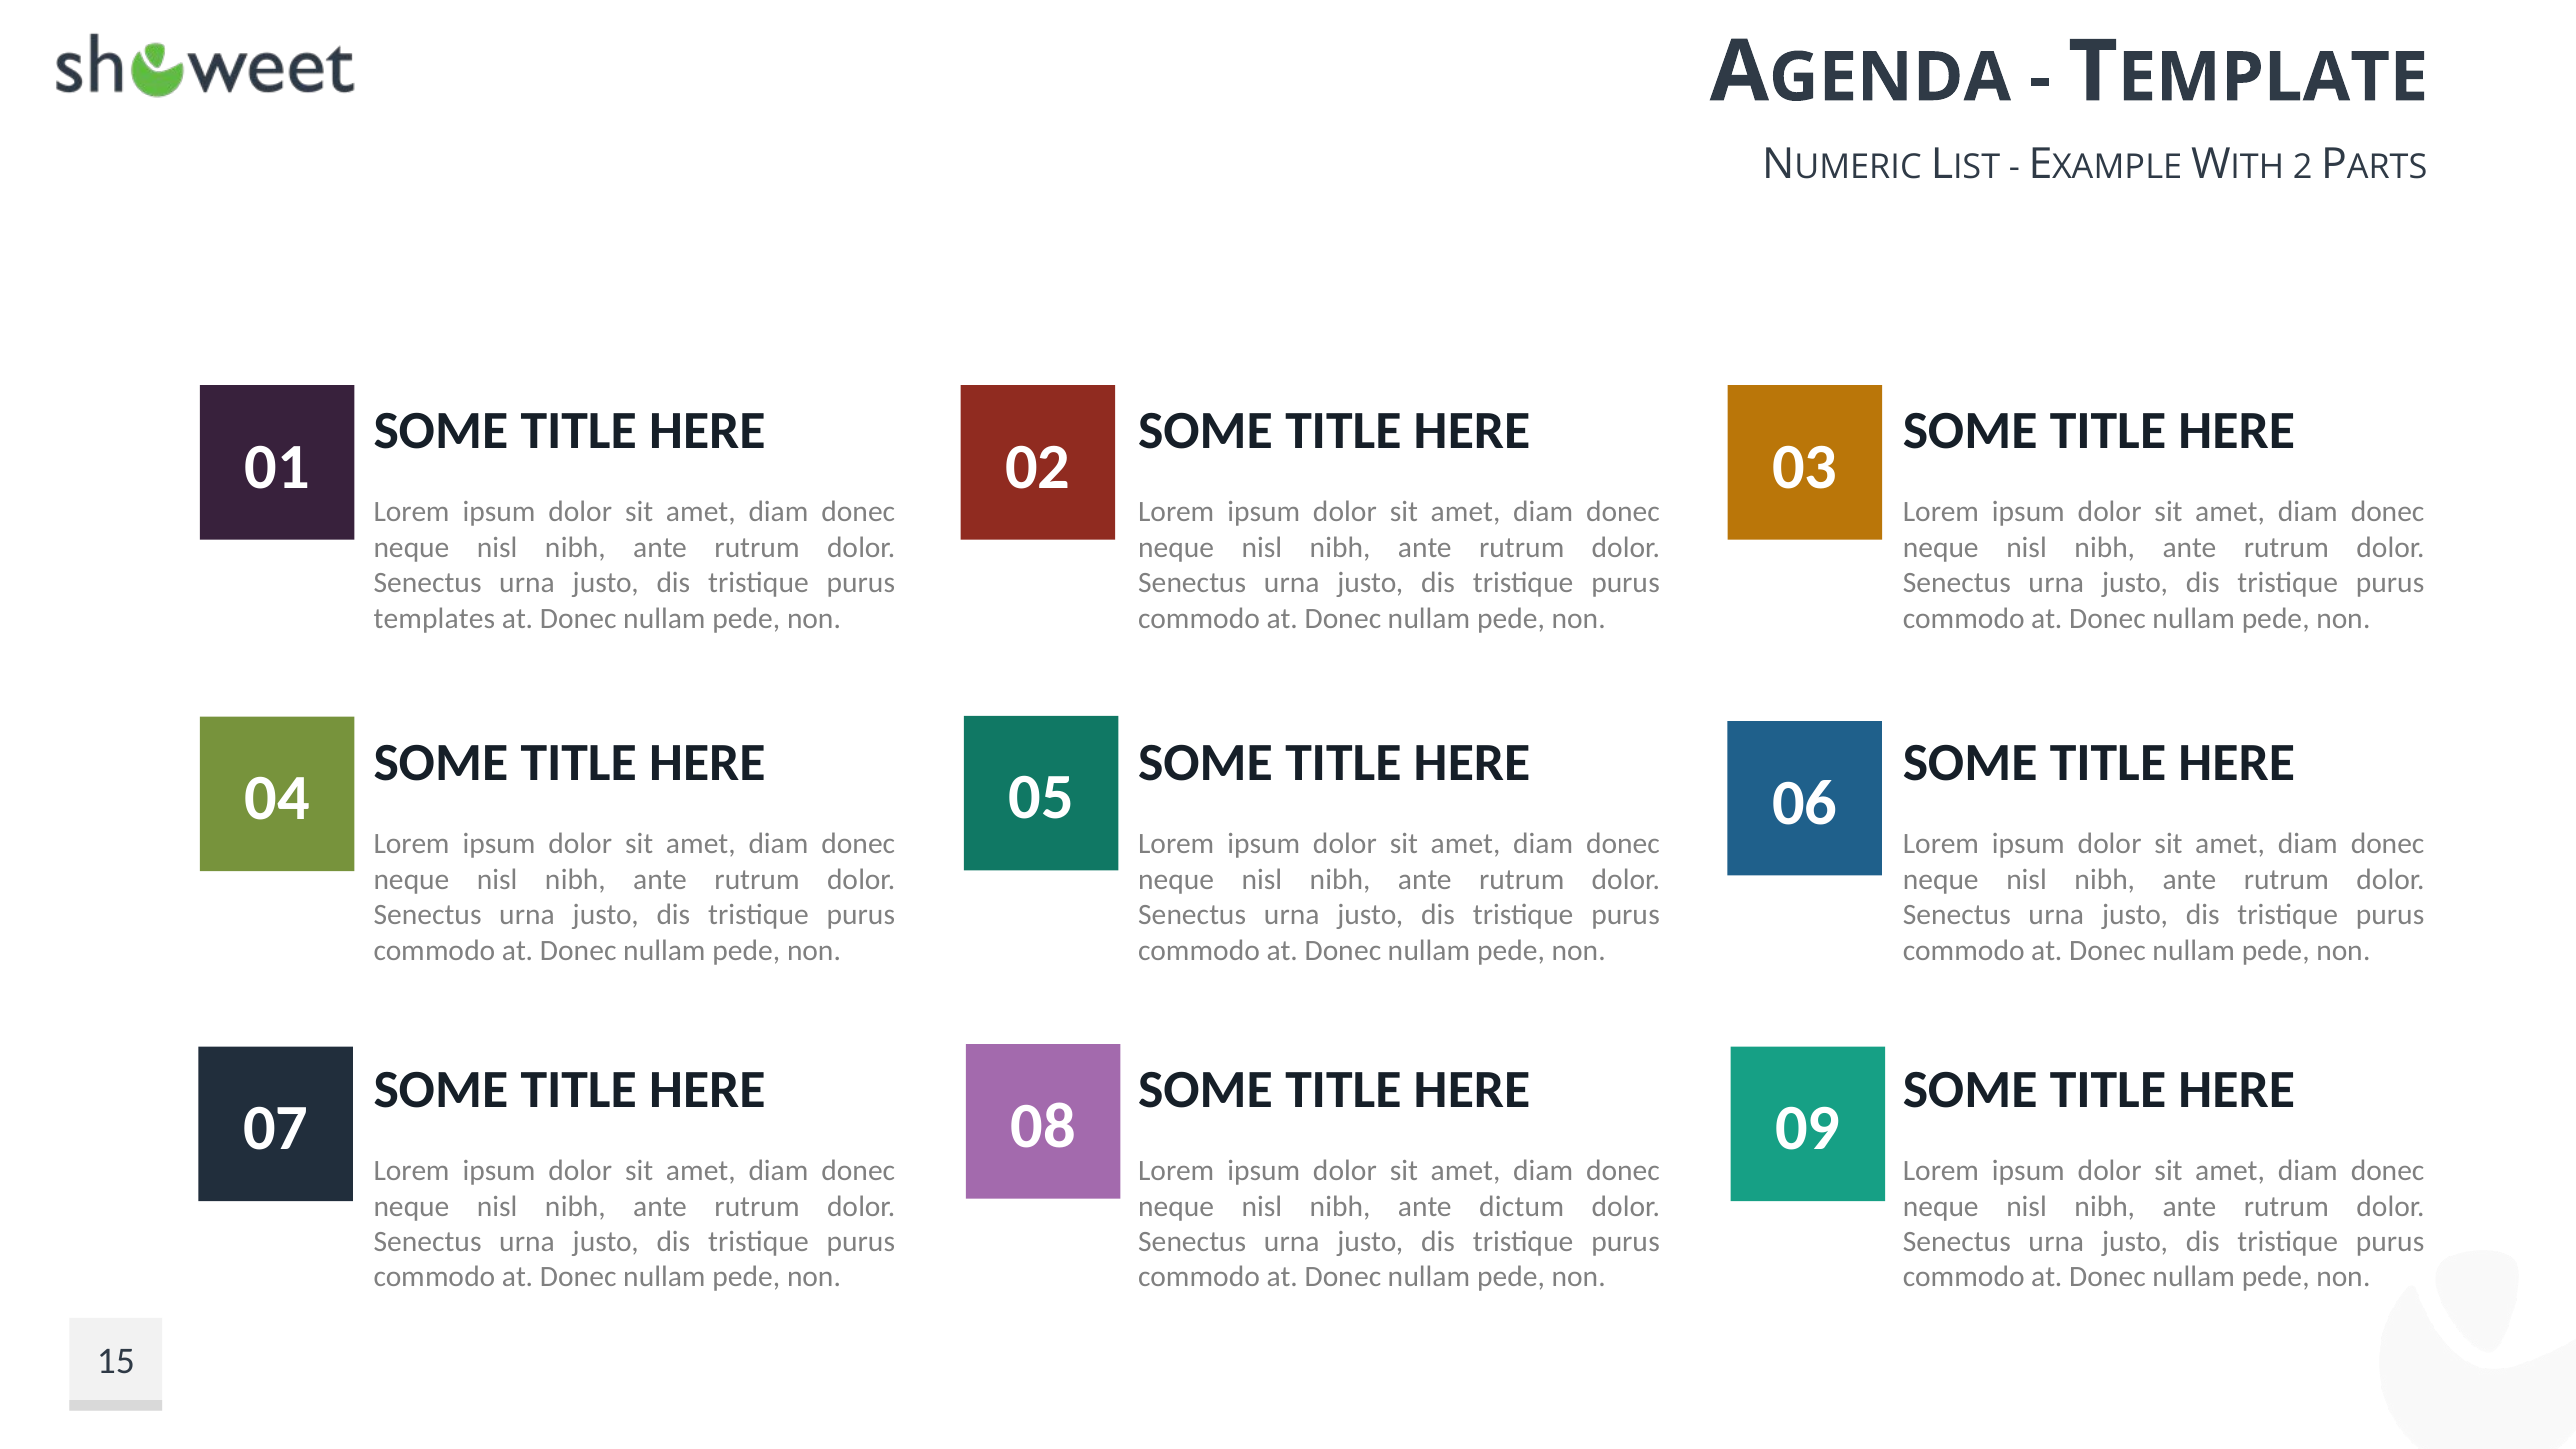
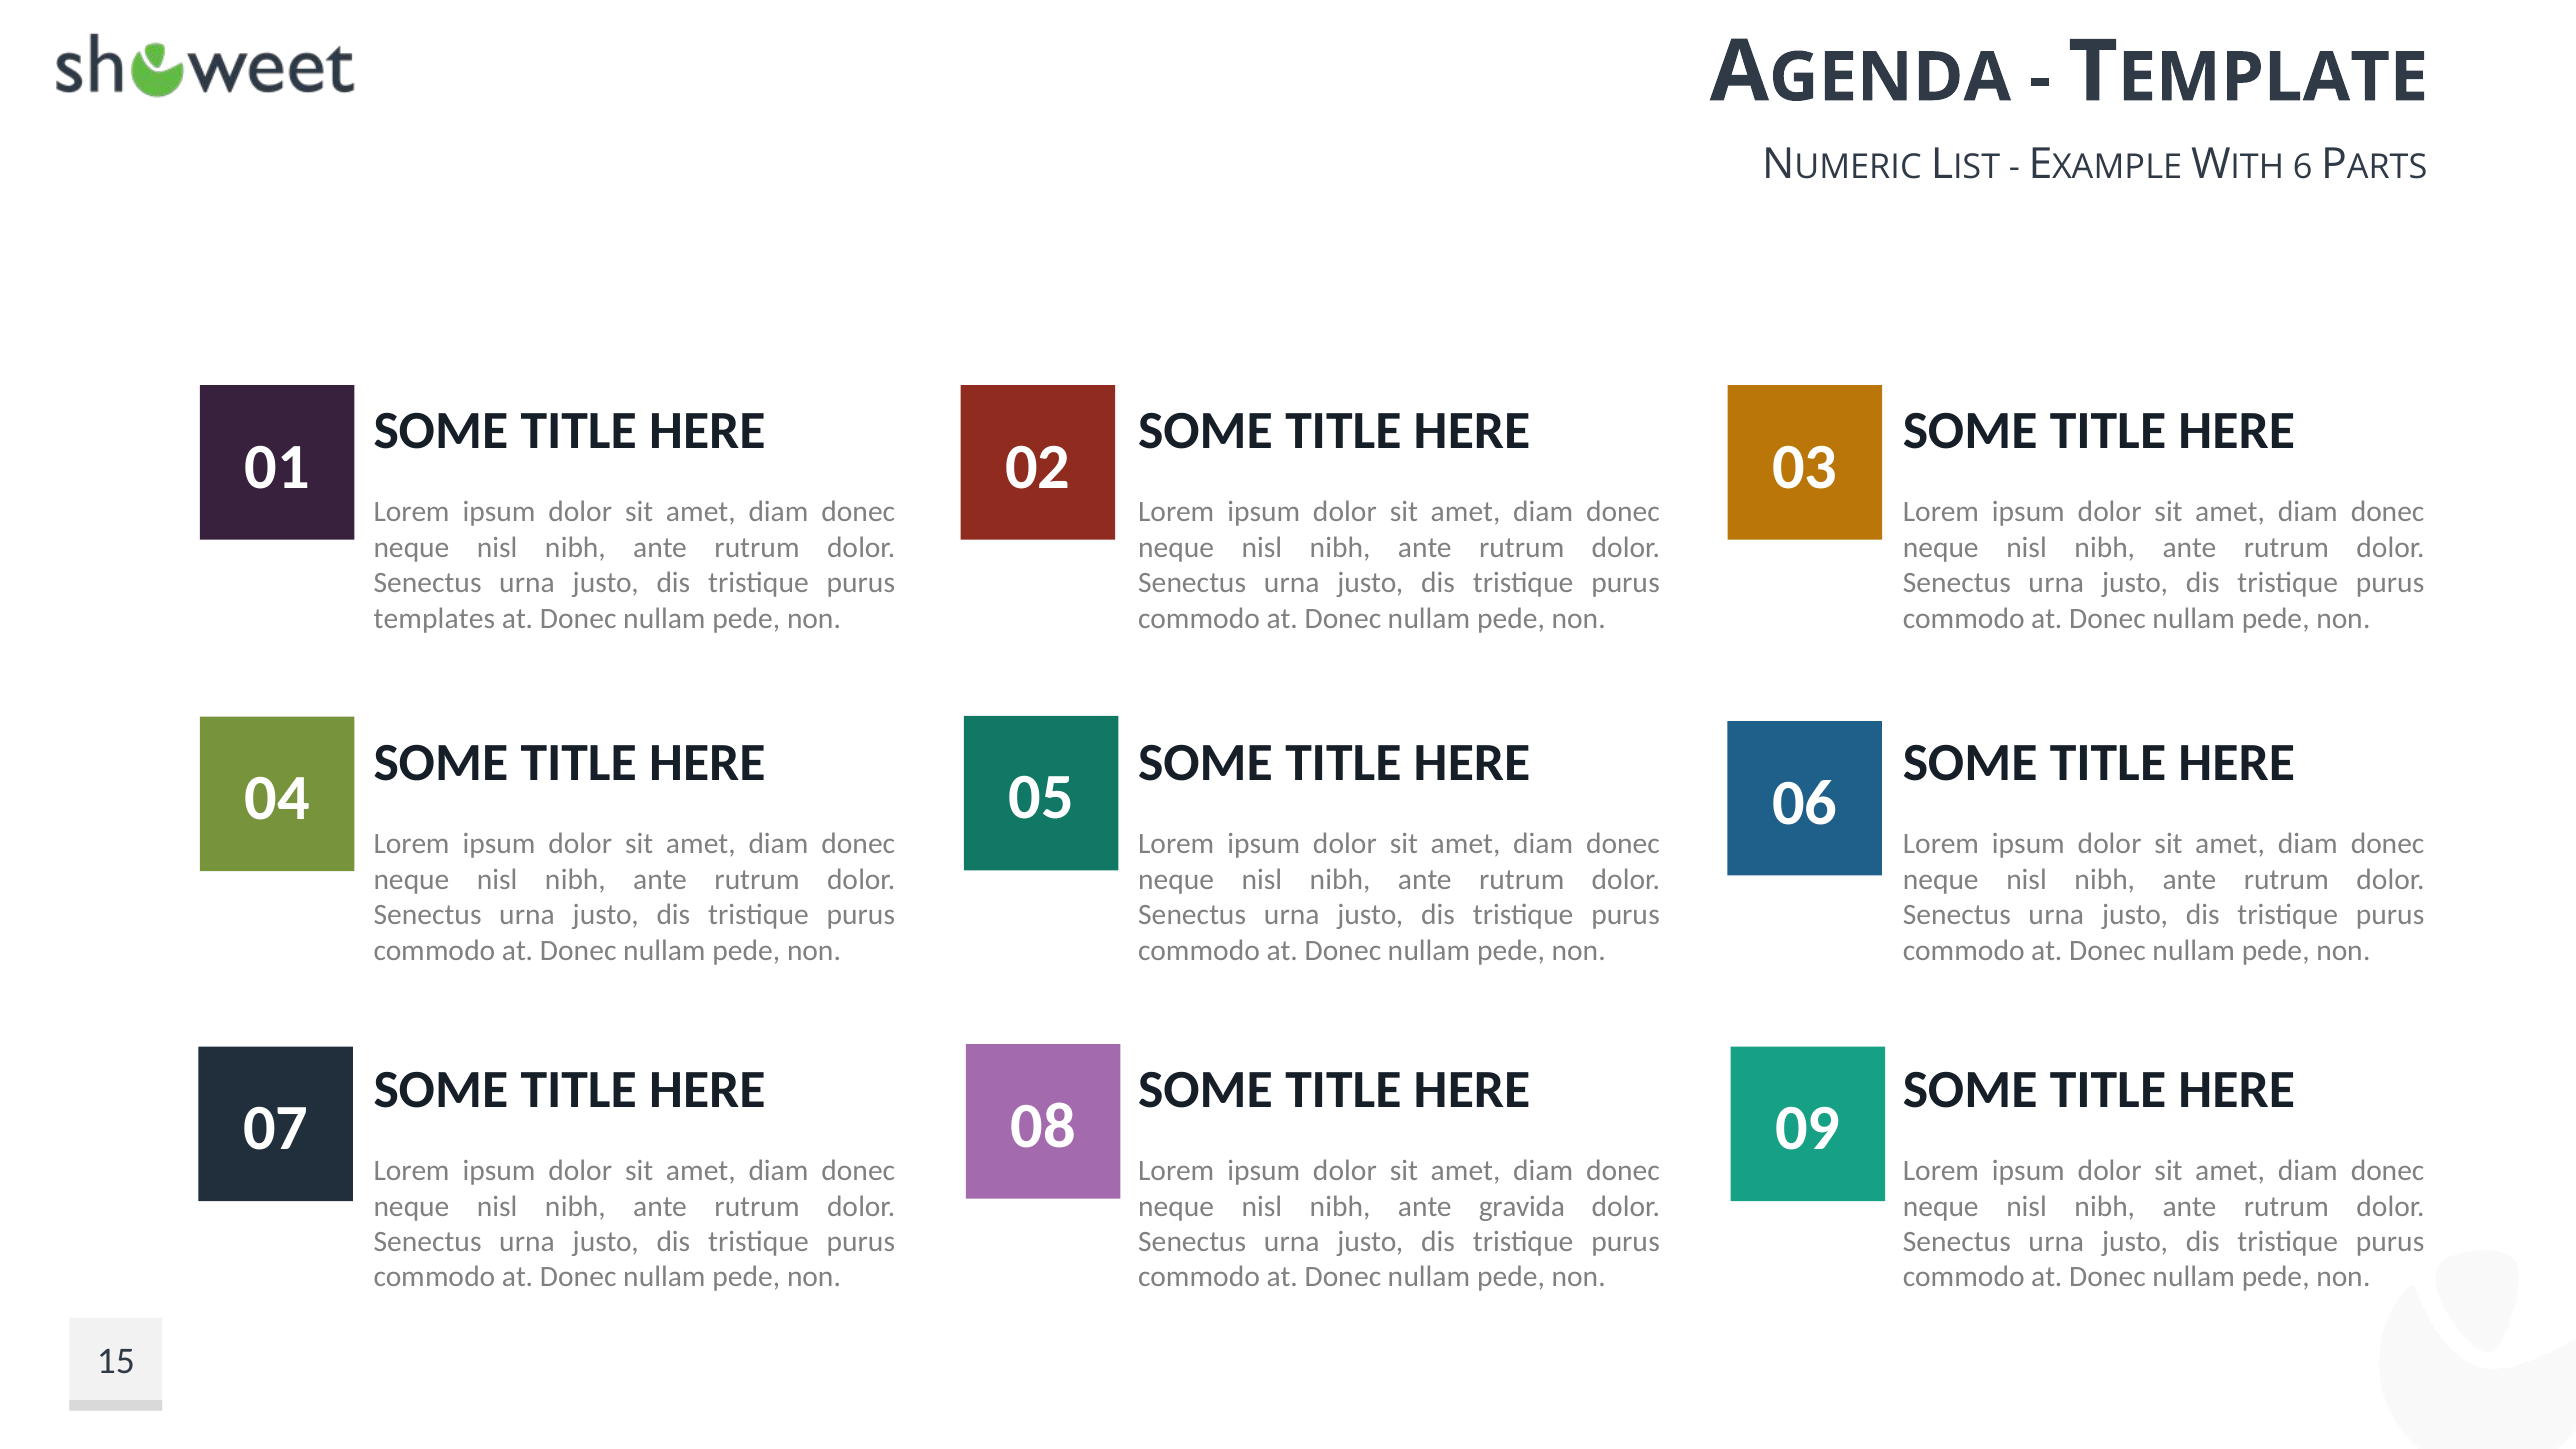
2: 2 -> 6 (2303, 167)
dictum: dictum -> gravida (1522, 1206)
